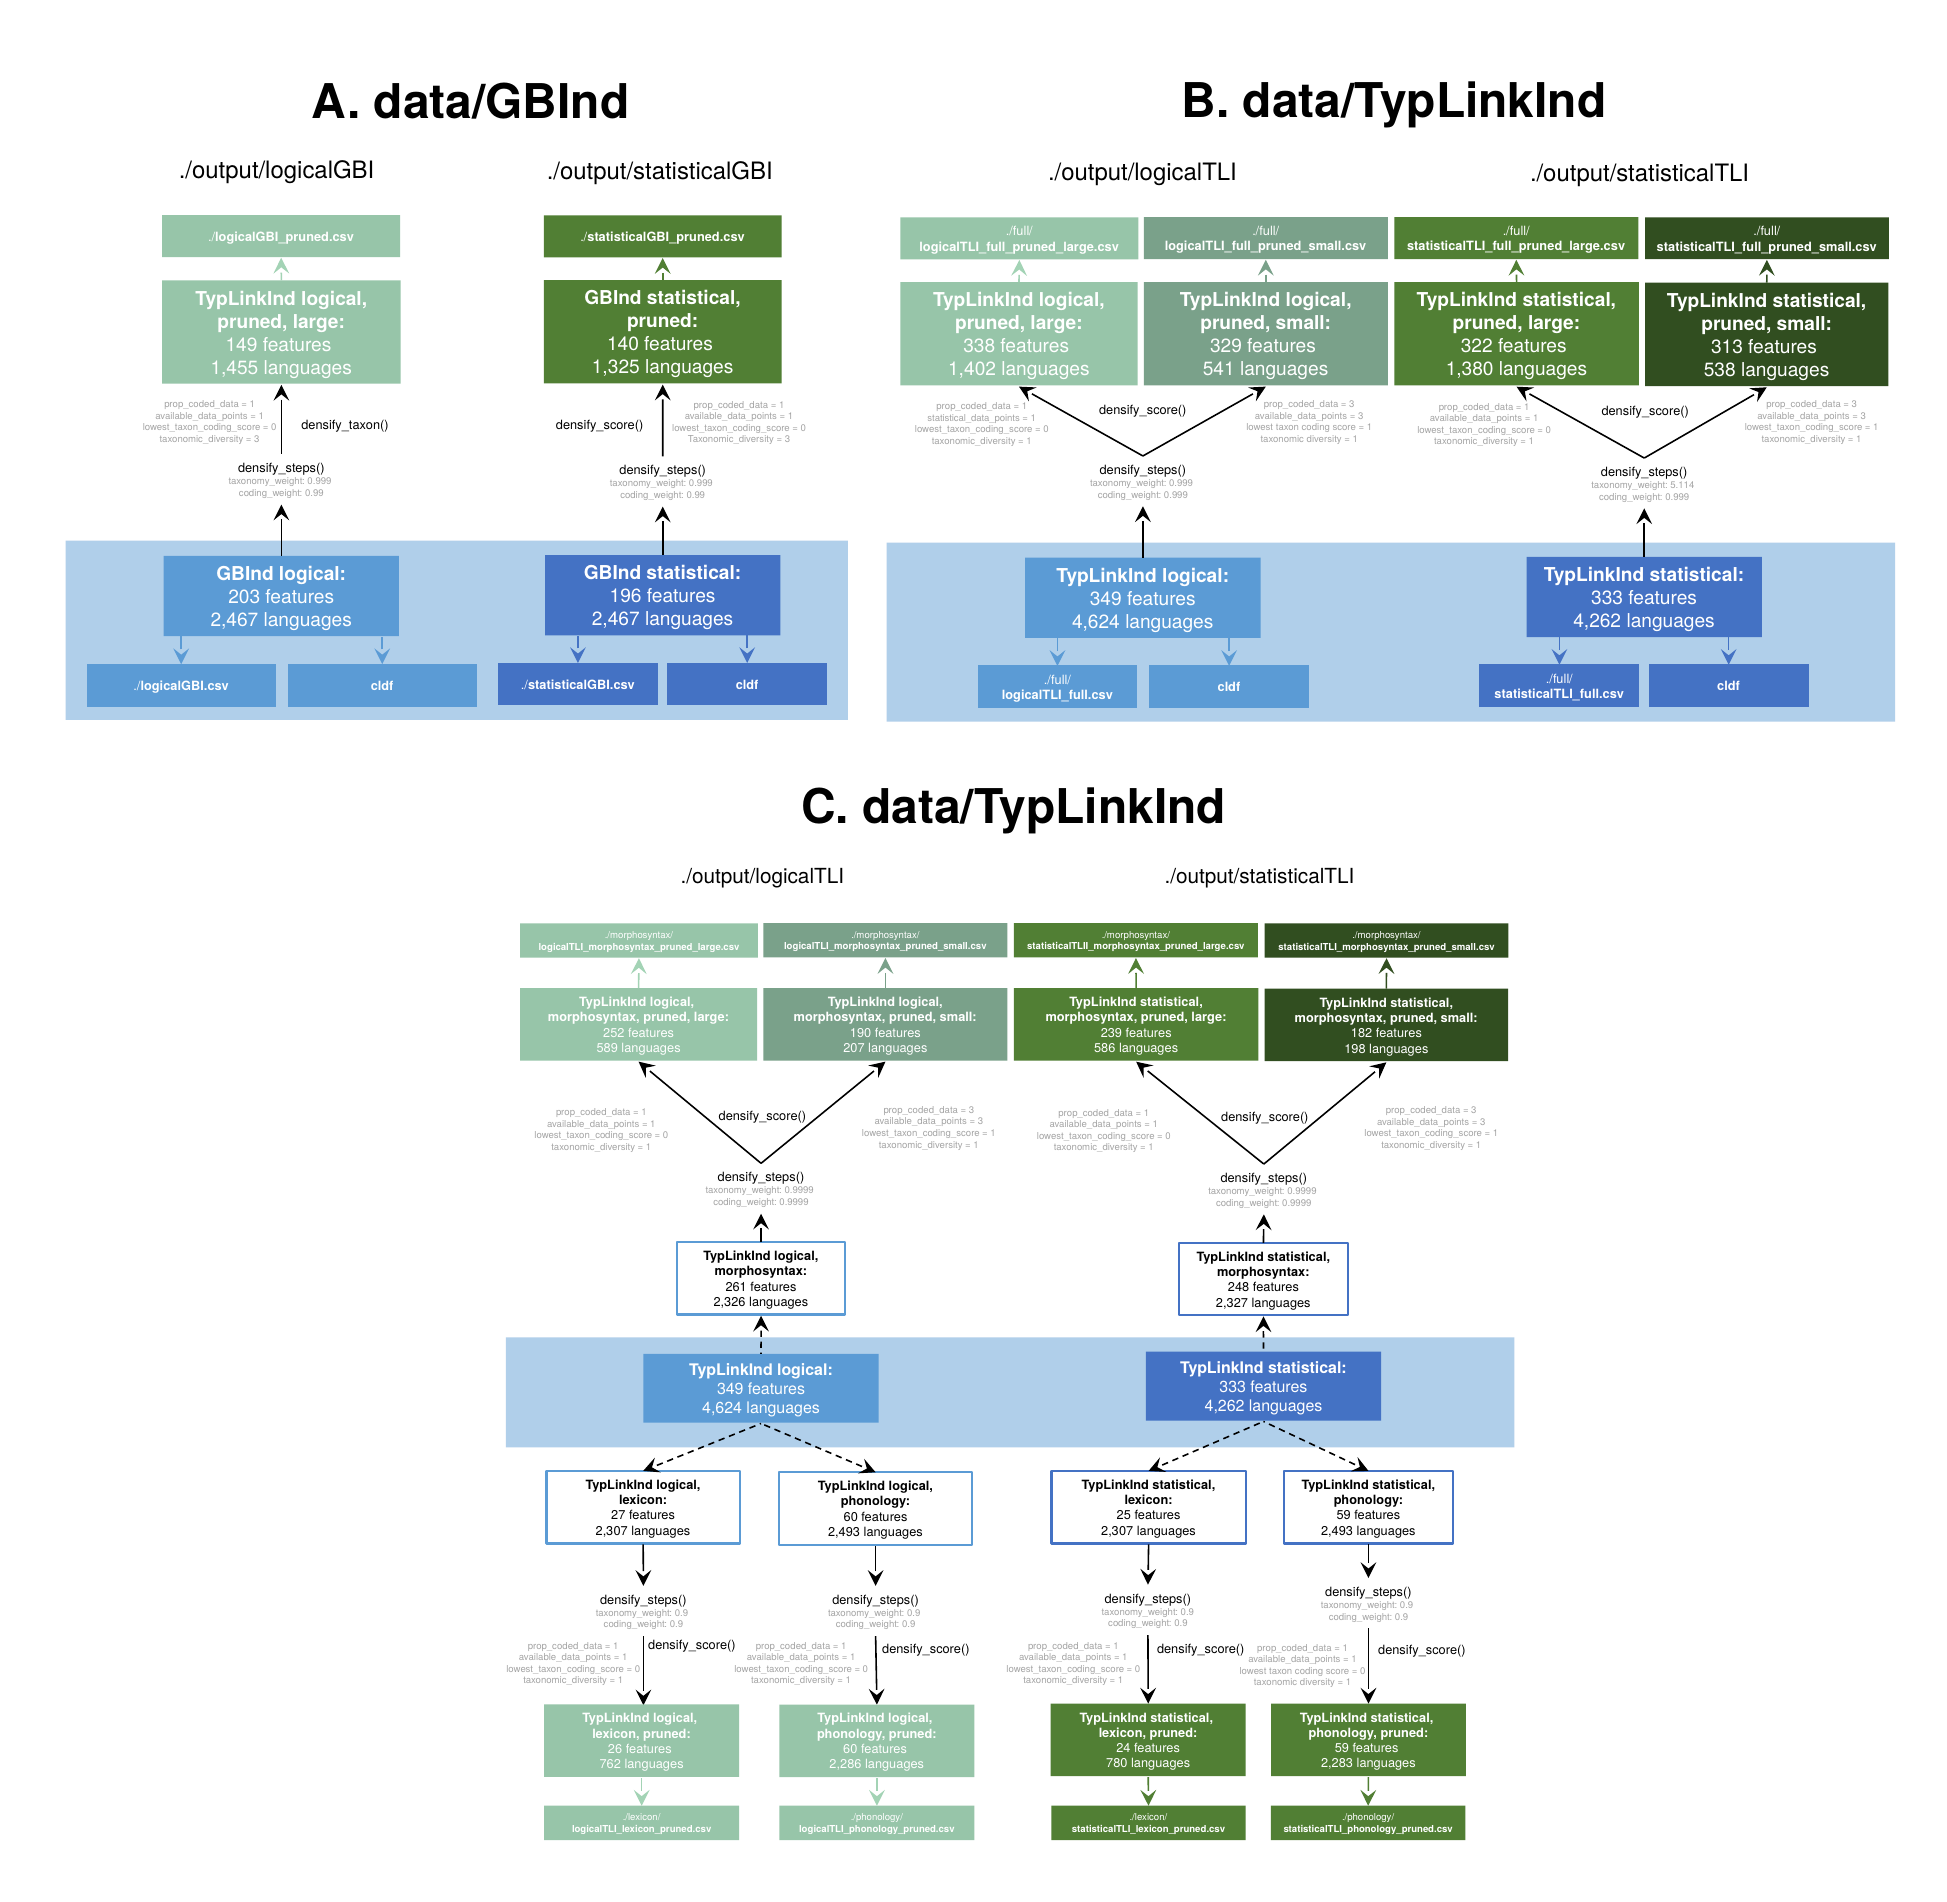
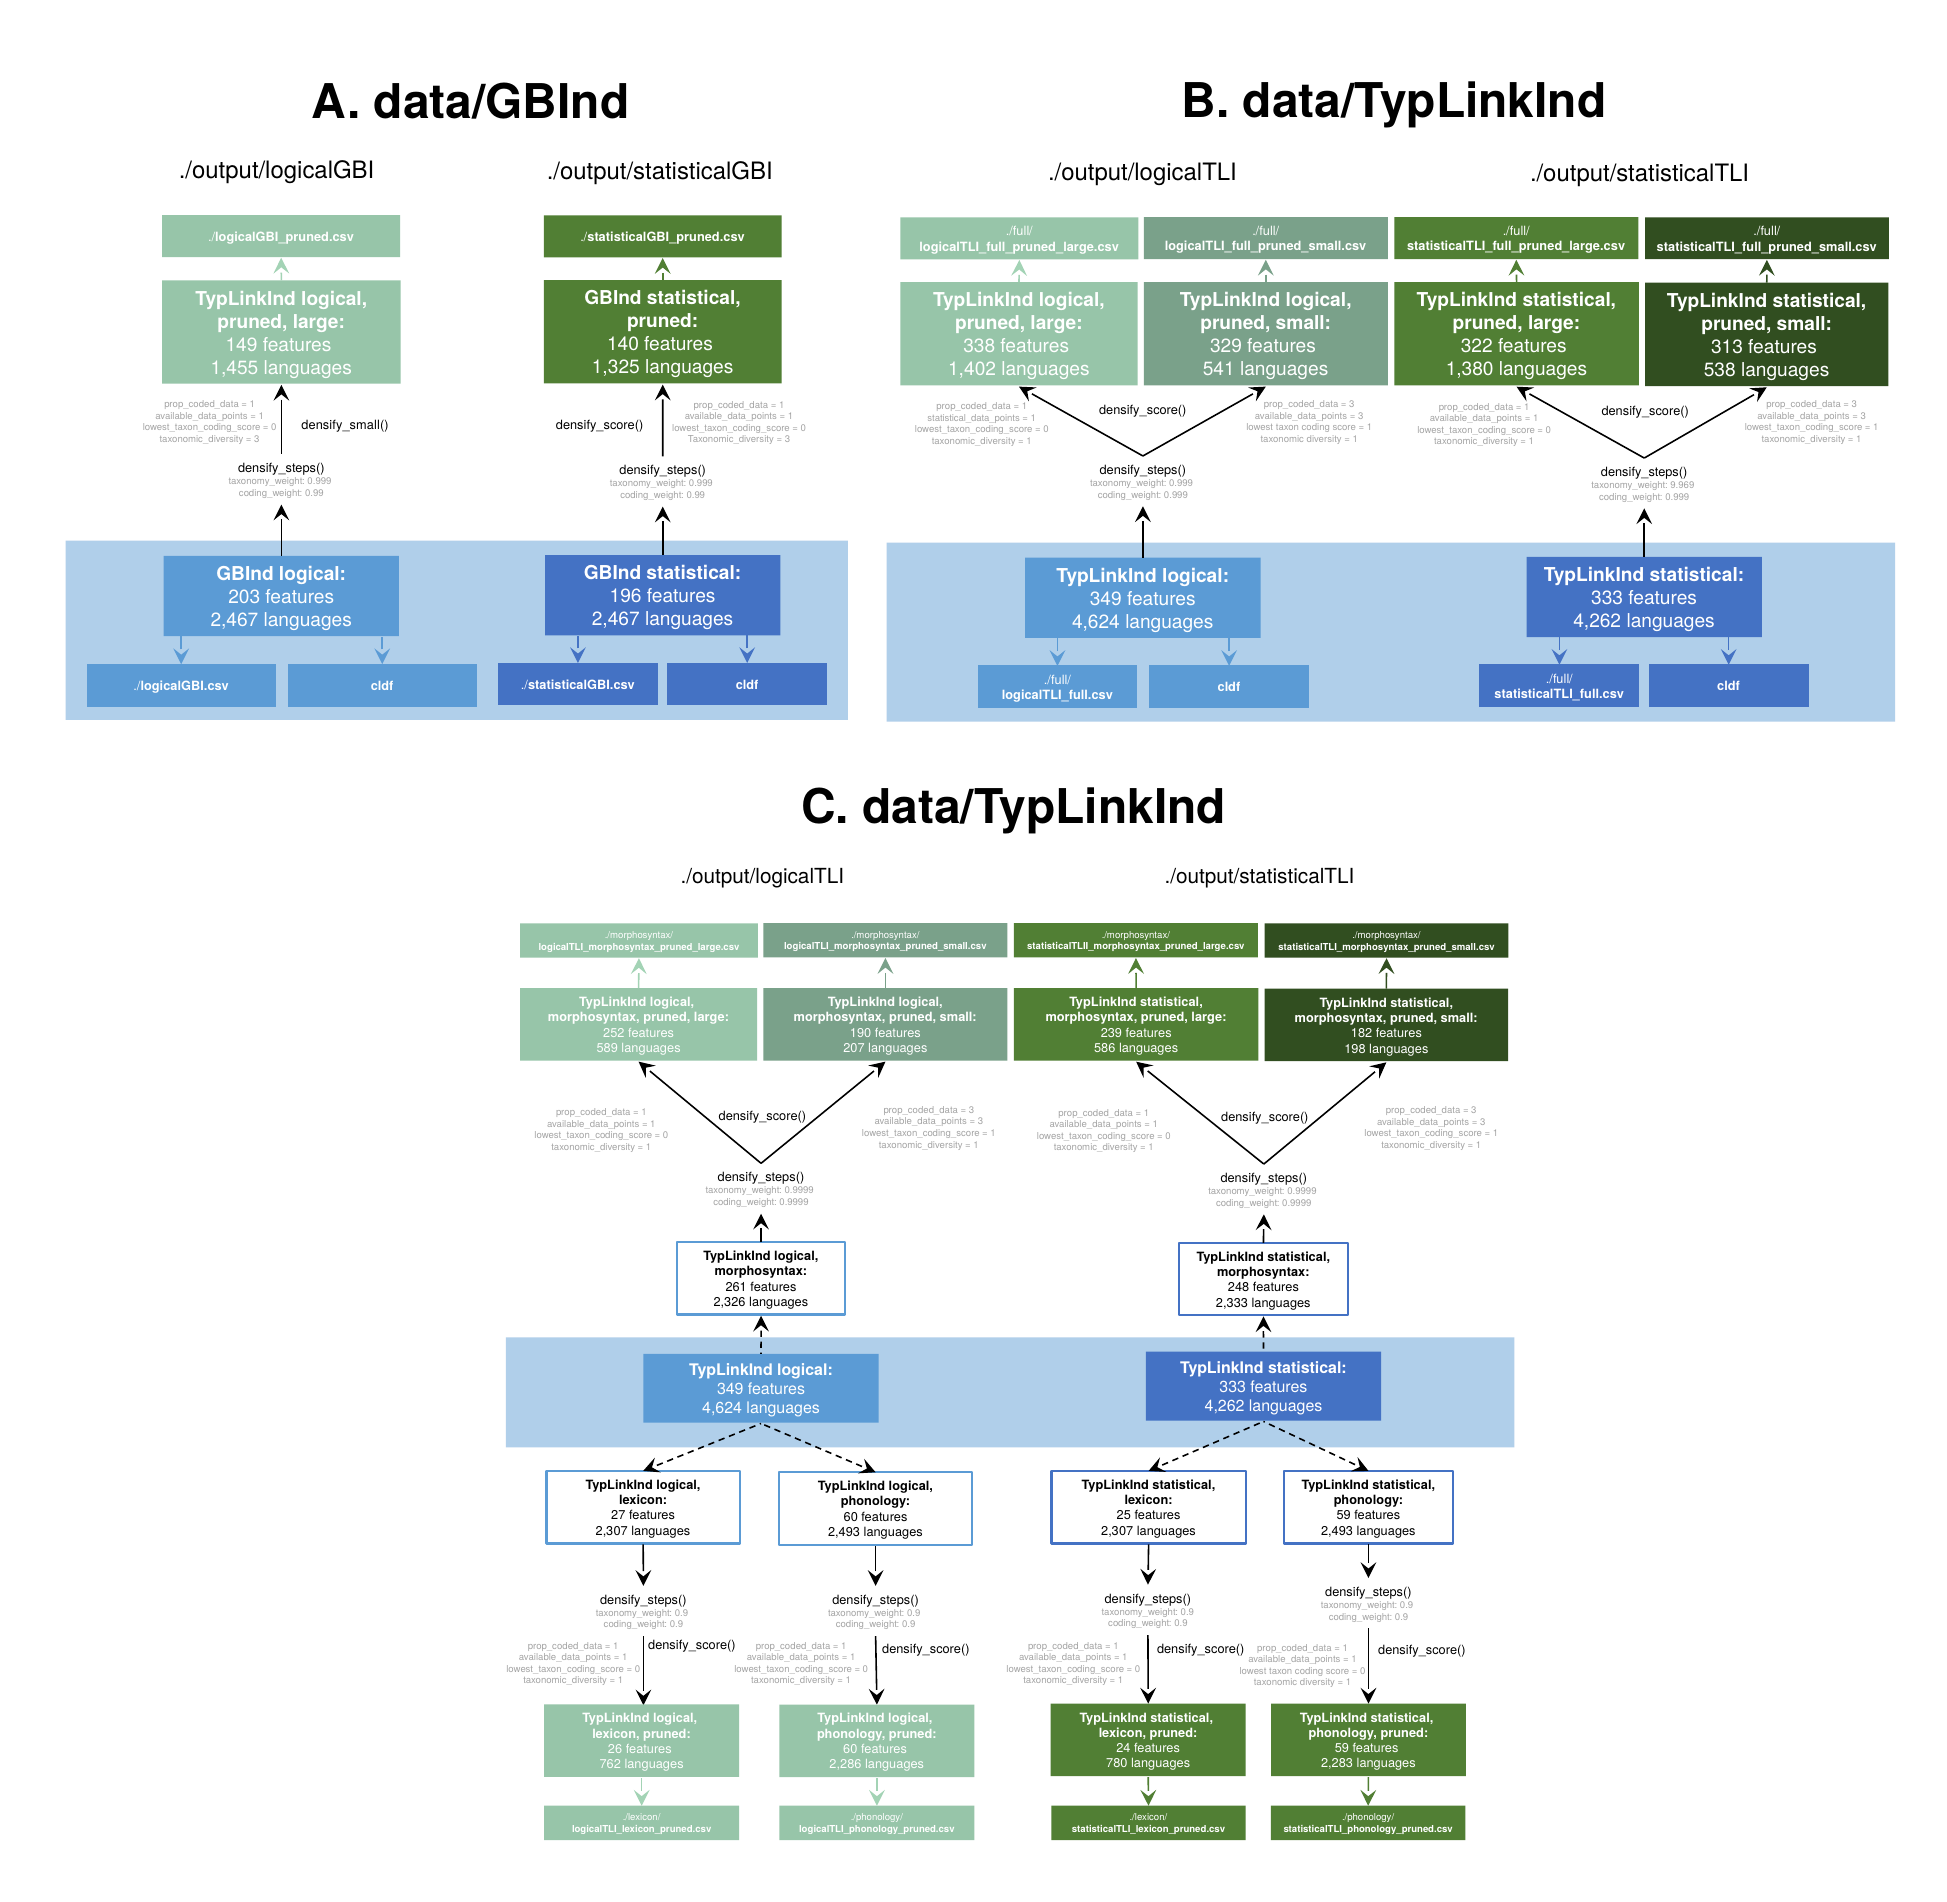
densify_taxon(: densify_taxon( -> densify_small( (345, 425)
5.114: 5.114 -> 9.969 (1682, 485)
2,327: 2,327 -> 2,333 (1232, 1303)
